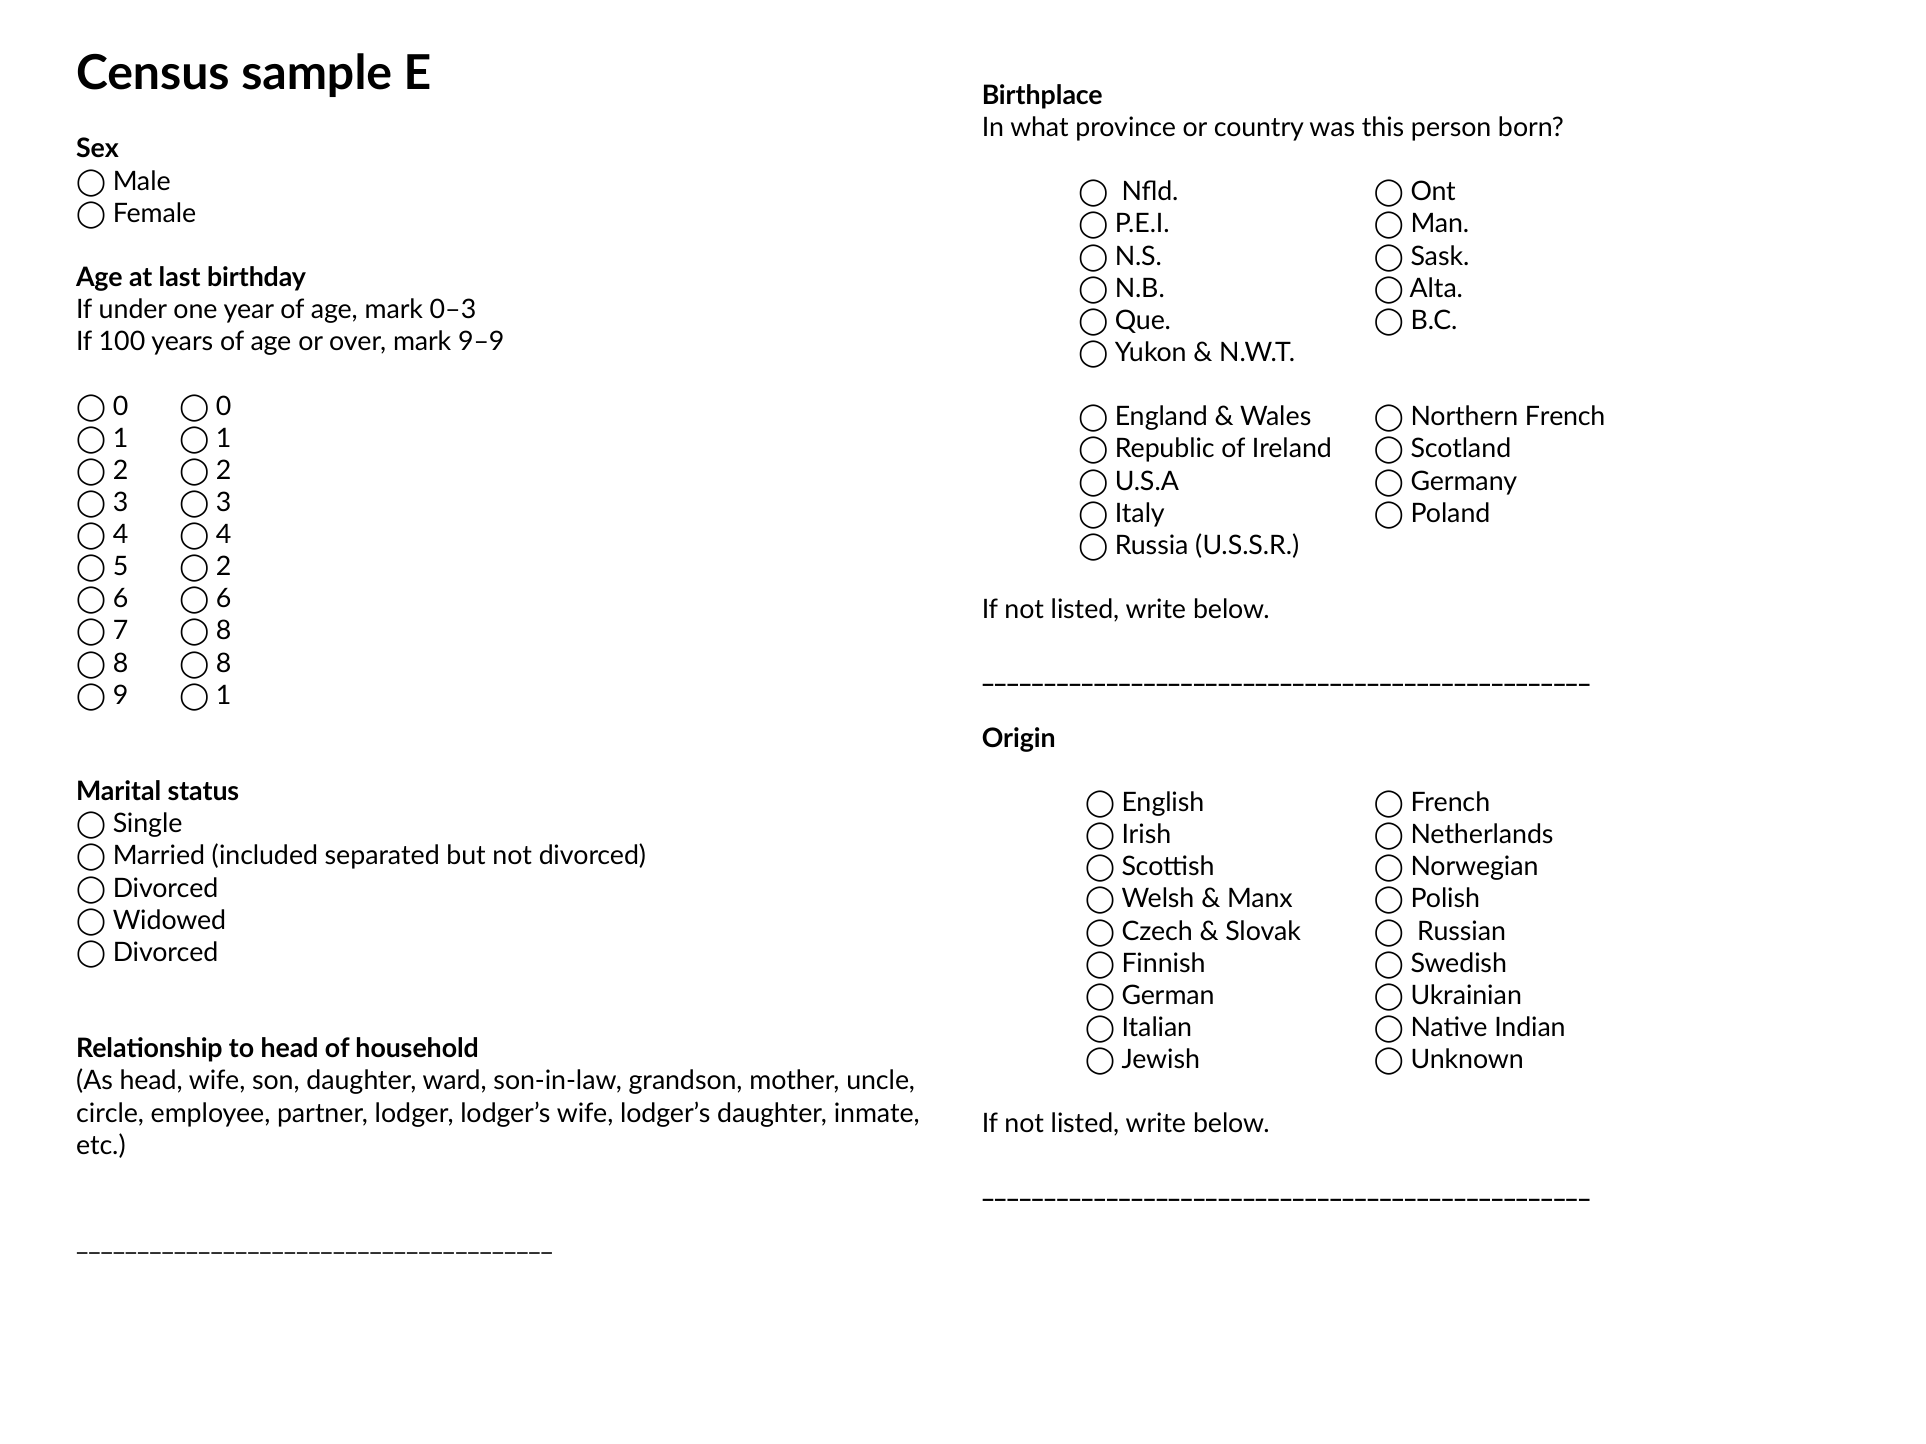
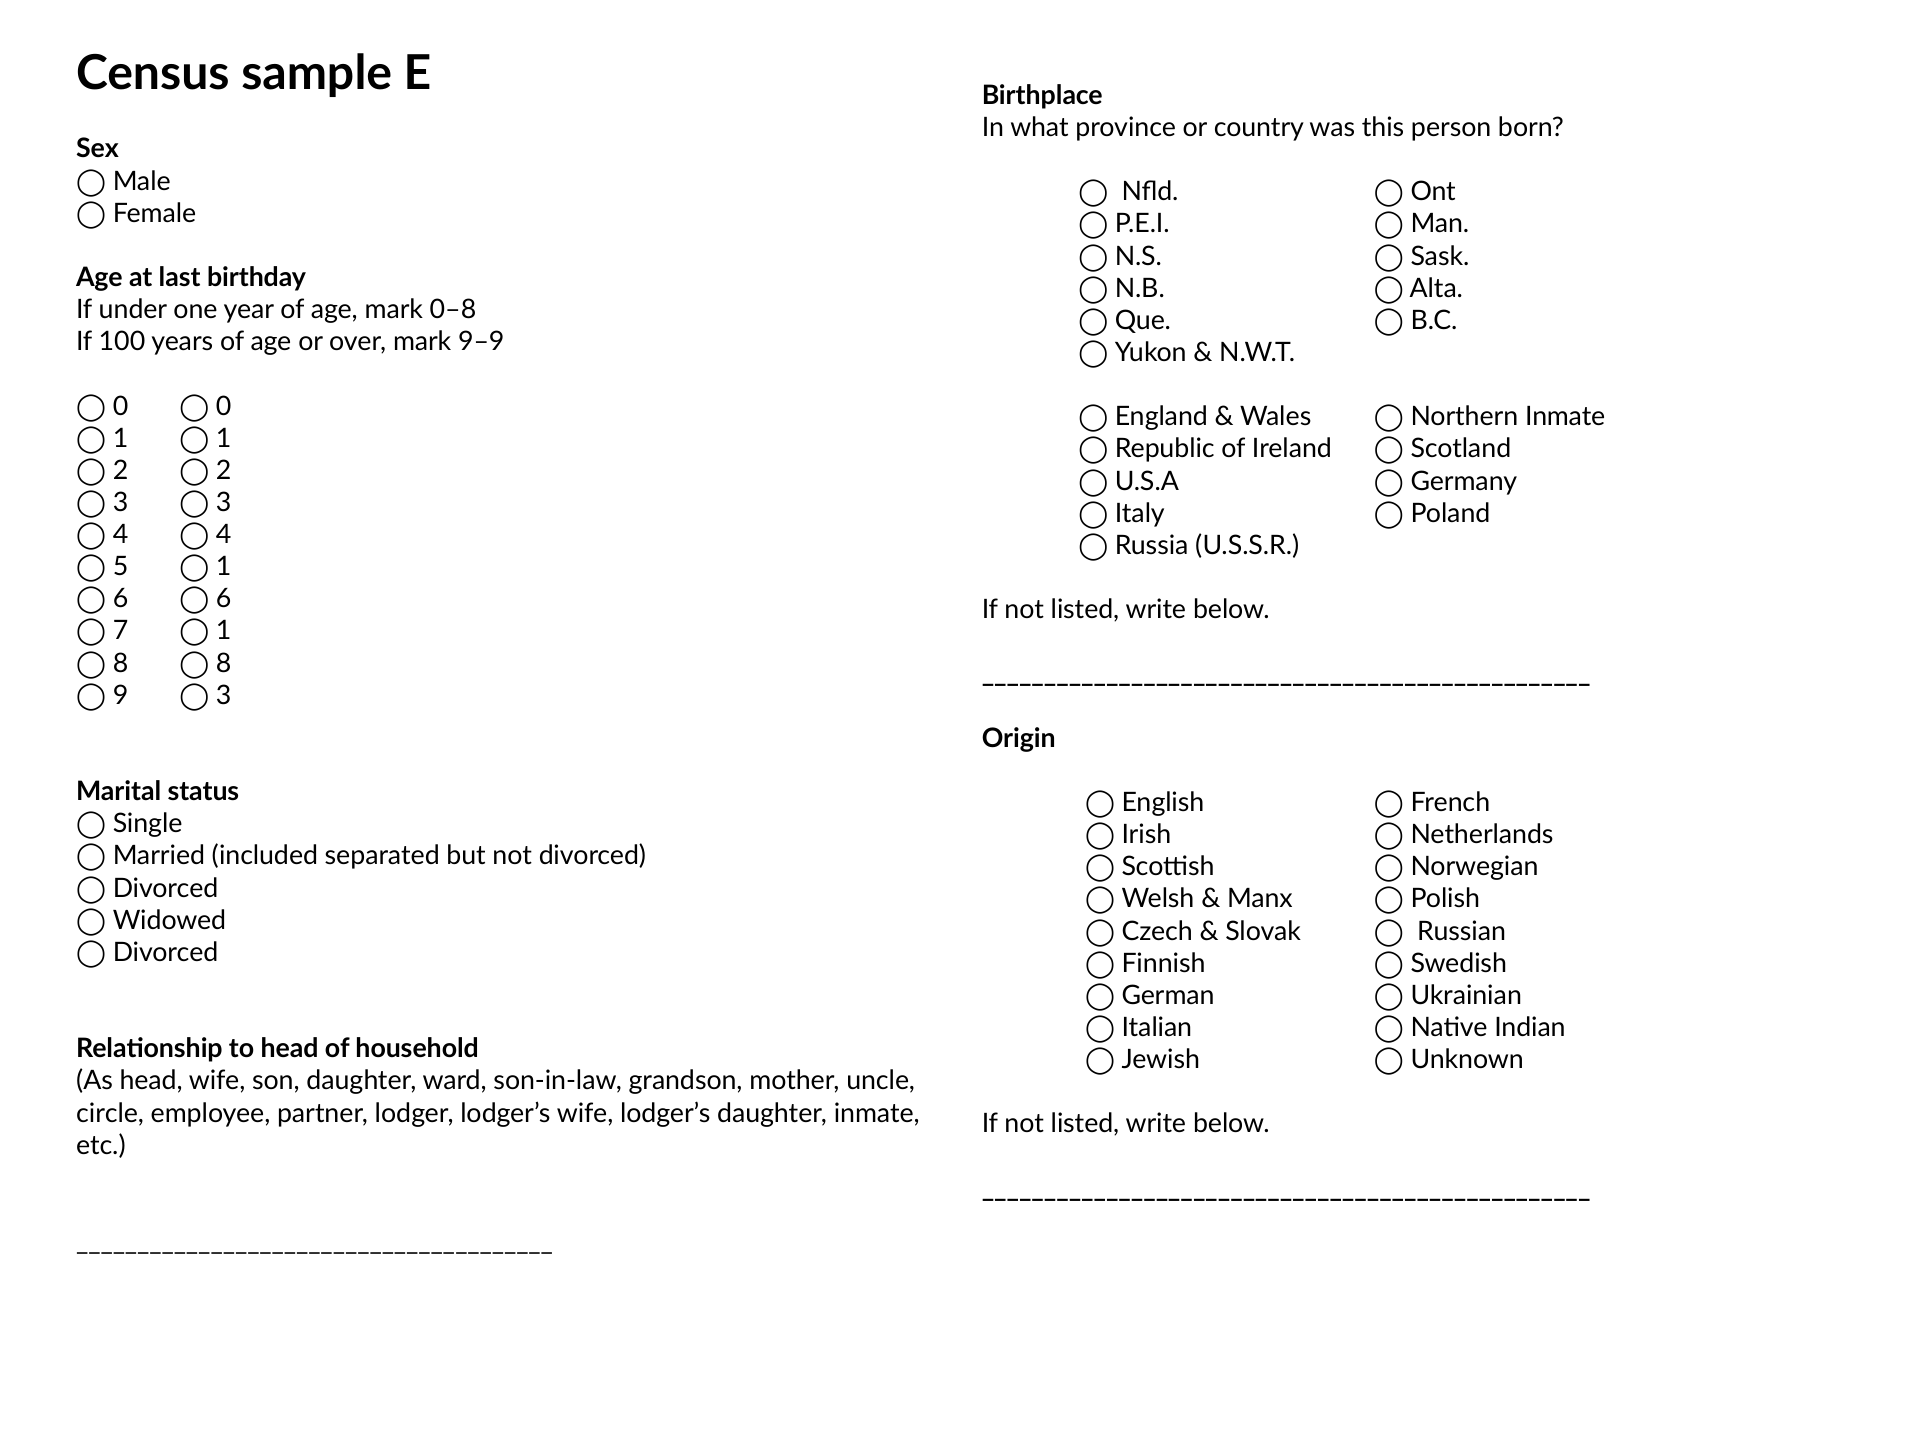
0–3: 0–3 -> 0–8 (453, 310)
Northern French: French -> Inmate (1565, 417)
2: 2 -> 1 (224, 567)
8: 8 -> 1 (224, 631)
1: 1 -> 3 (224, 696)
